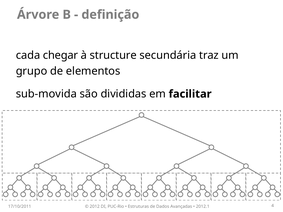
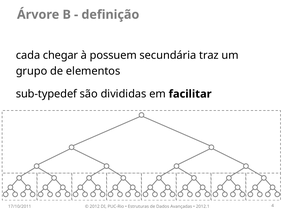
structure: structure -> possuem (113, 55)
sub-movida: sub-movida -> sub-typedef (46, 94)
